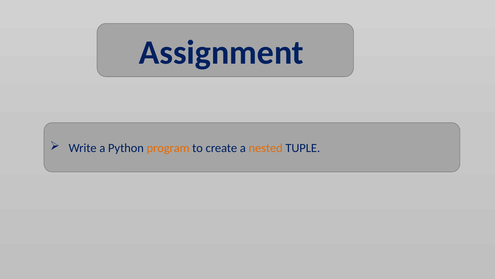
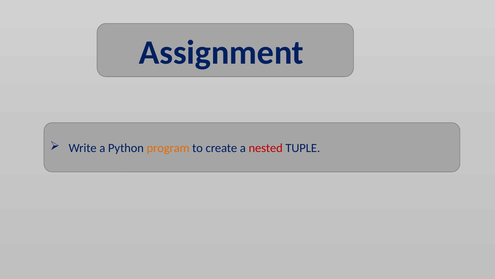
nested colour: orange -> red (266, 148)
